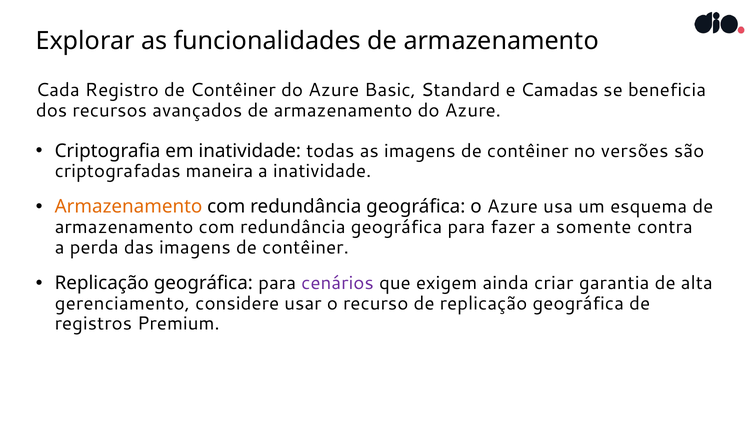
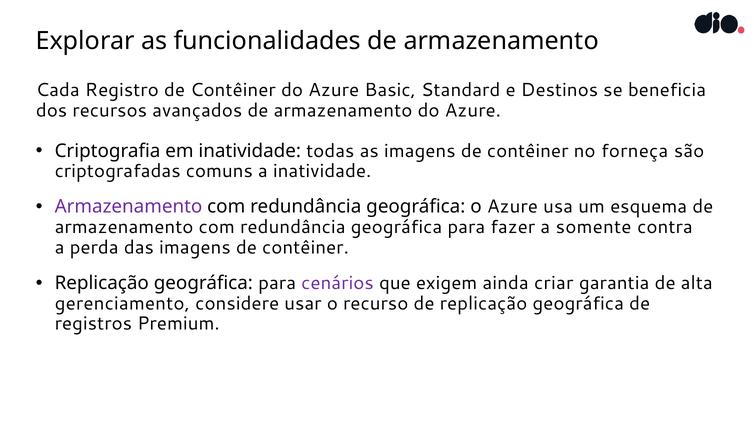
Camadas: Camadas -> Destinos (559, 90)
versões: versões -> forneça (635, 151)
maneira: maneira -> comuns (219, 171)
Armazenamento colour: orange -> purple (129, 207)
